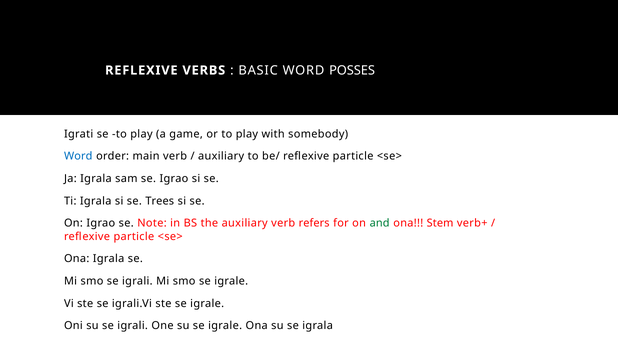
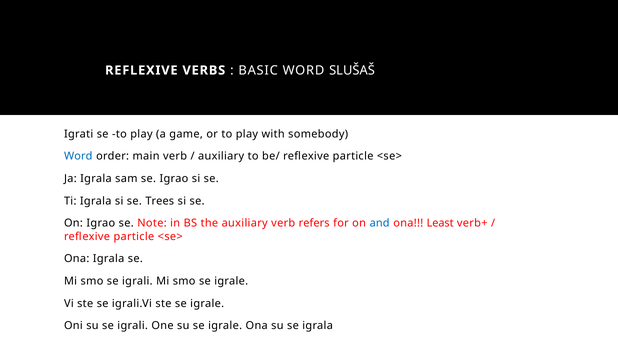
POSSES: POSSES -> SLUŠAŠ (352, 70)
and colour: green -> blue (380, 223)
Stem: Stem -> Least (440, 223)
